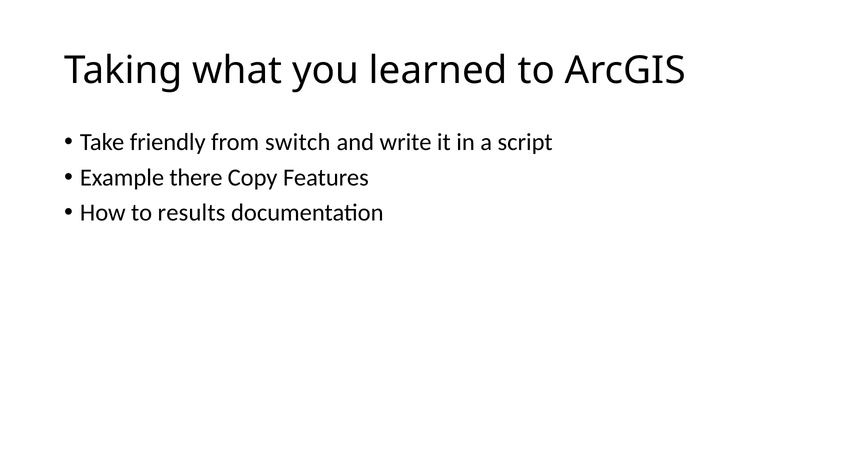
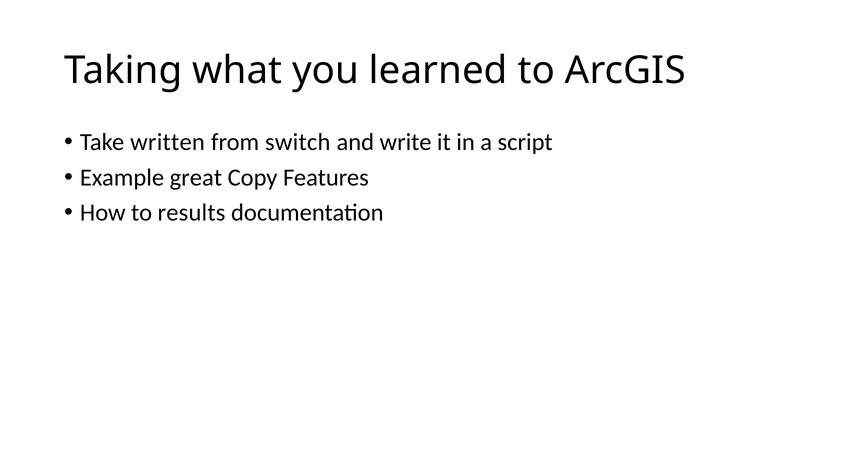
friendly: friendly -> written (168, 142)
there: there -> great (196, 178)
